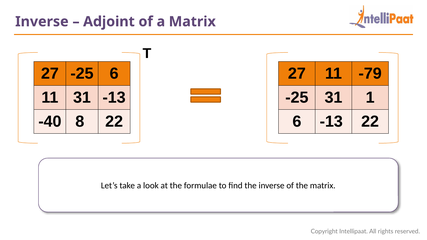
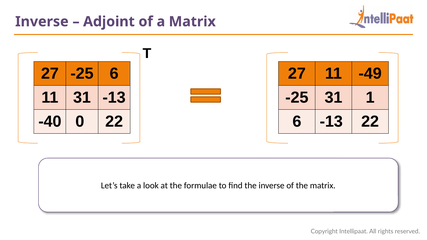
-79: -79 -> -49 (370, 74)
8: 8 -> 0 (80, 122)
